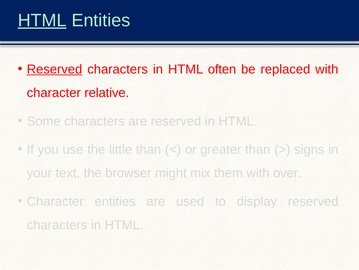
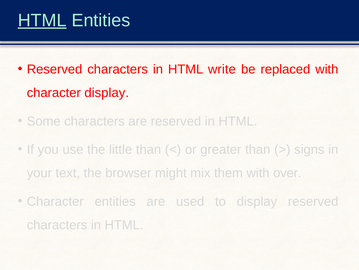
Reserved underline: present -> none (55, 69)
often: often -> write (222, 69)
character relative: relative -> display (107, 93)
